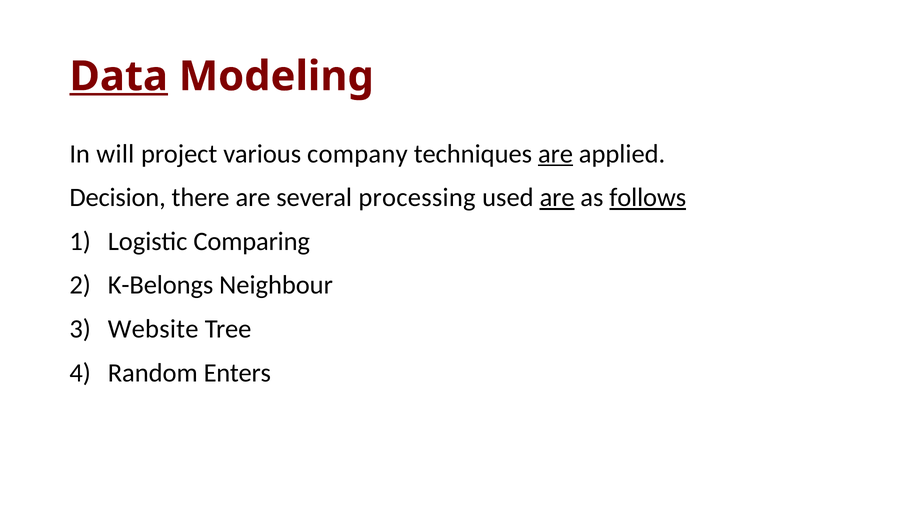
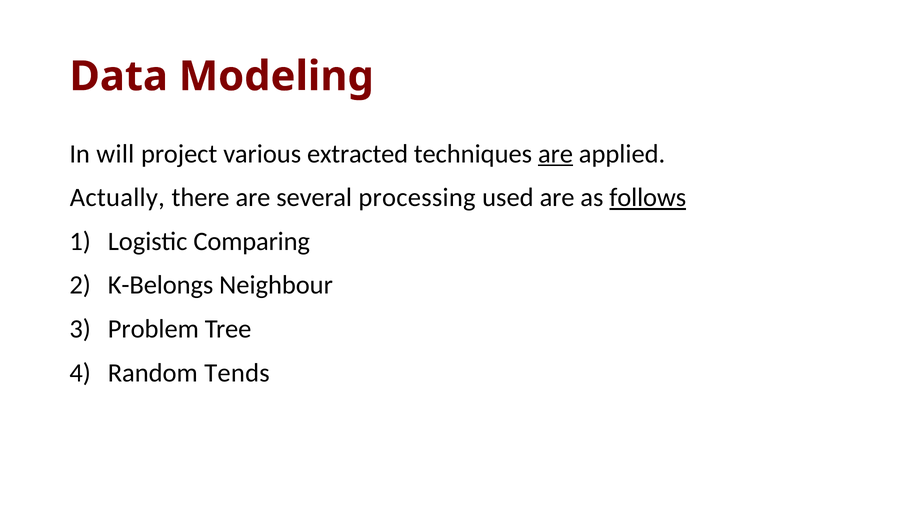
Data underline: present -> none (119, 76)
company: company -> extracted (358, 154)
Decision: Decision -> Actually (117, 198)
are underline: present -> none (557, 198)
Website: Website -> Problem (153, 329)
Enters: Enters -> Tends (237, 373)
